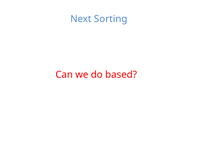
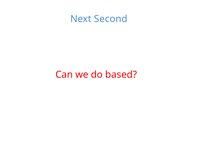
Sorting: Sorting -> Second (111, 19)
